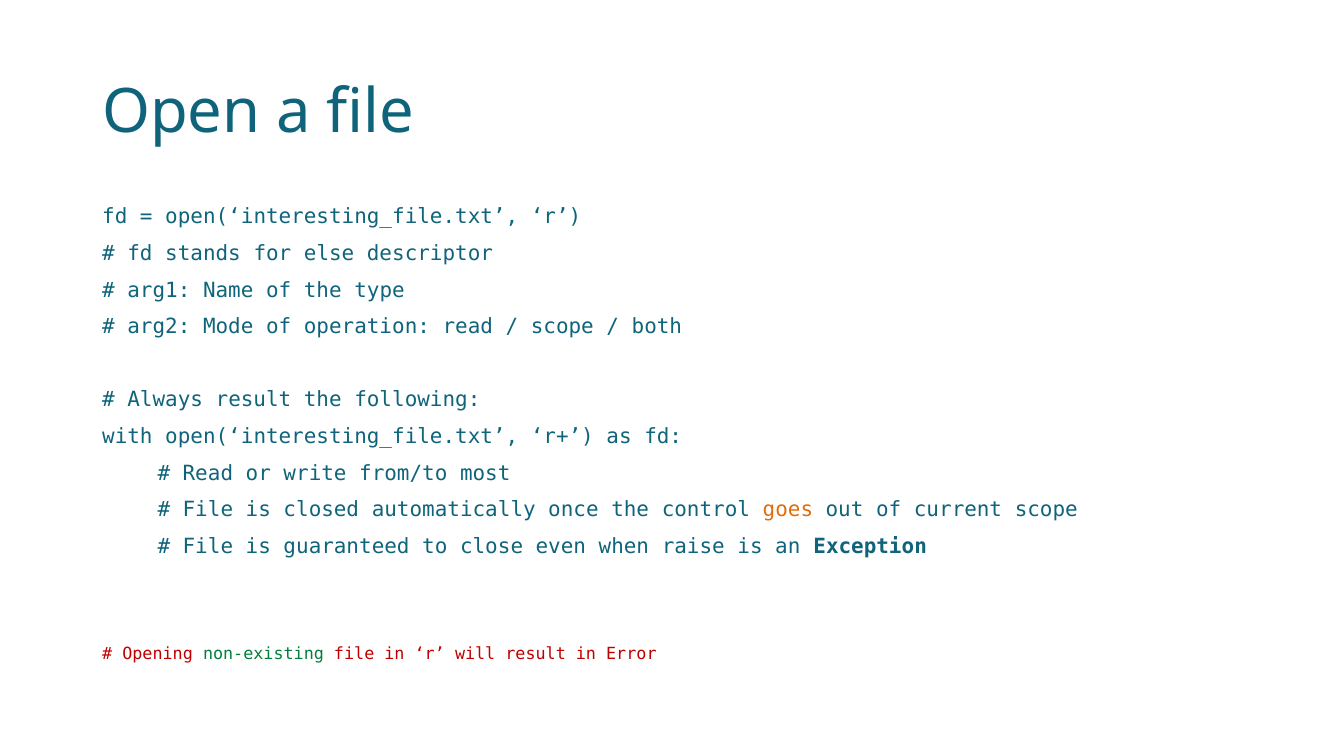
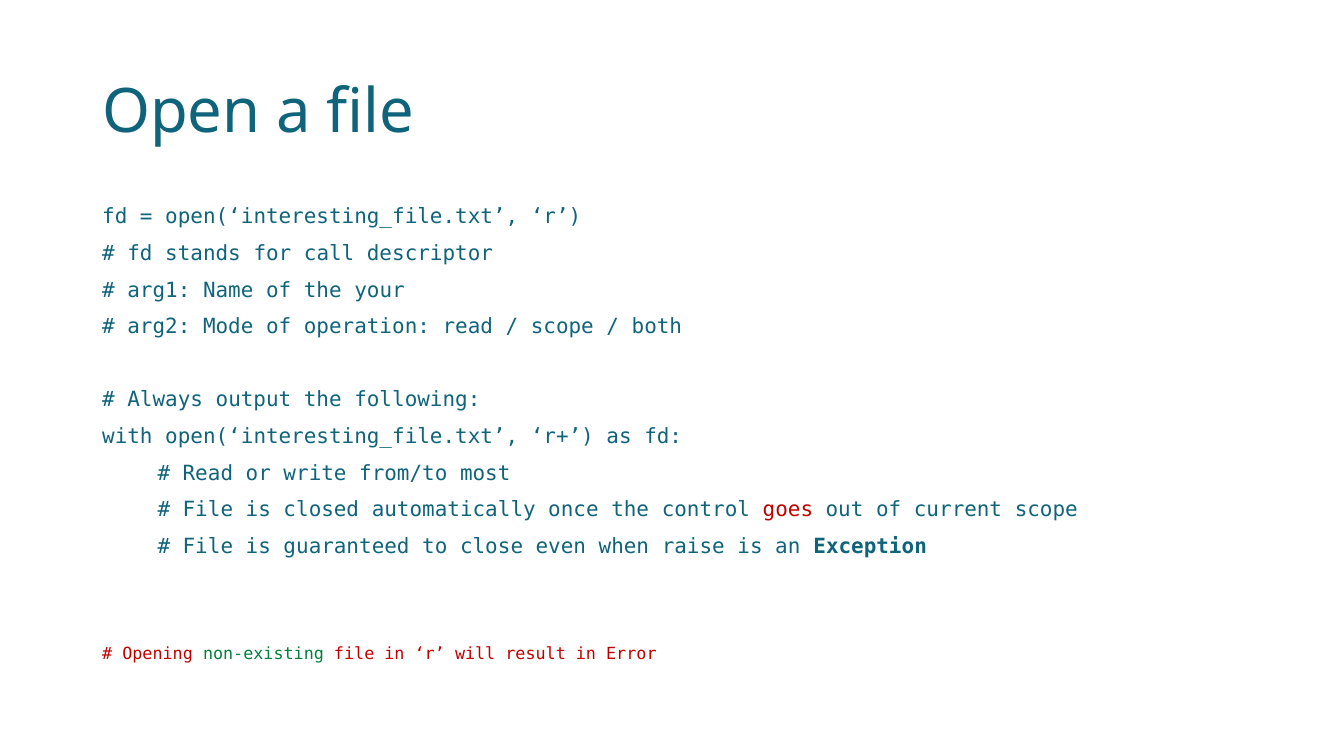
else: else -> call (329, 254)
type: type -> your (380, 290)
Always result: result -> output (253, 400)
goes colour: orange -> red (788, 510)
